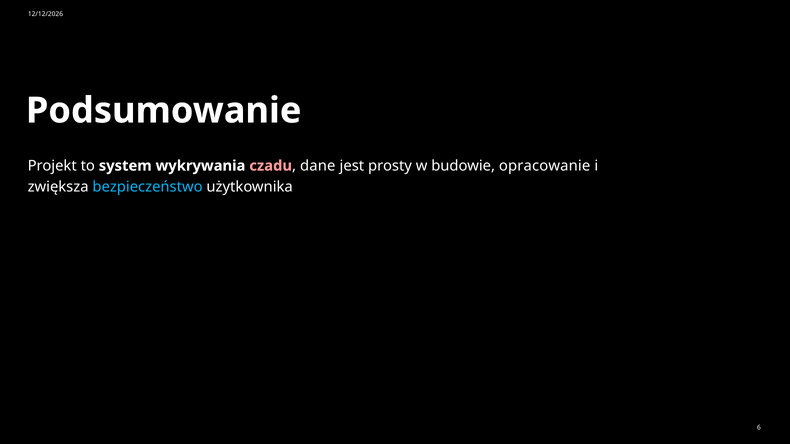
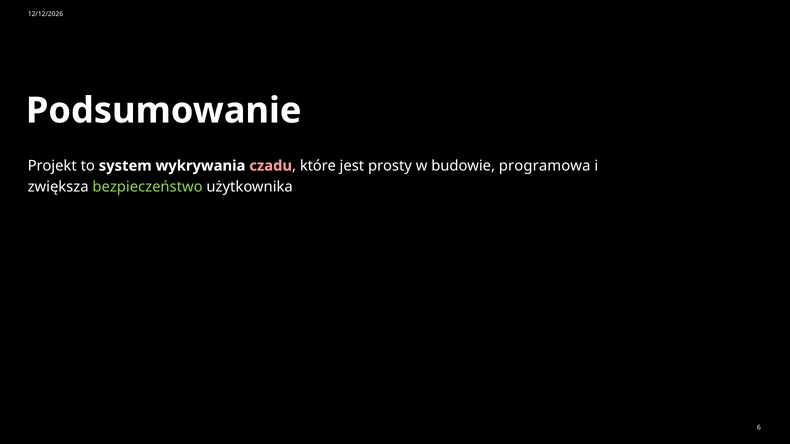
dane: dane -> które (318, 166)
opracowanie: opracowanie -> programowa (545, 166)
bezpieczeństwo colour: light blue -> light green (148, 187)
